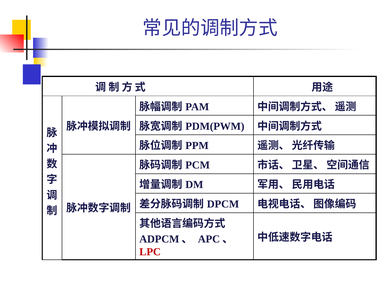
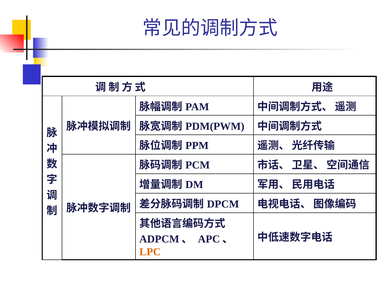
LPC colour: red -> orange (150, 251)
